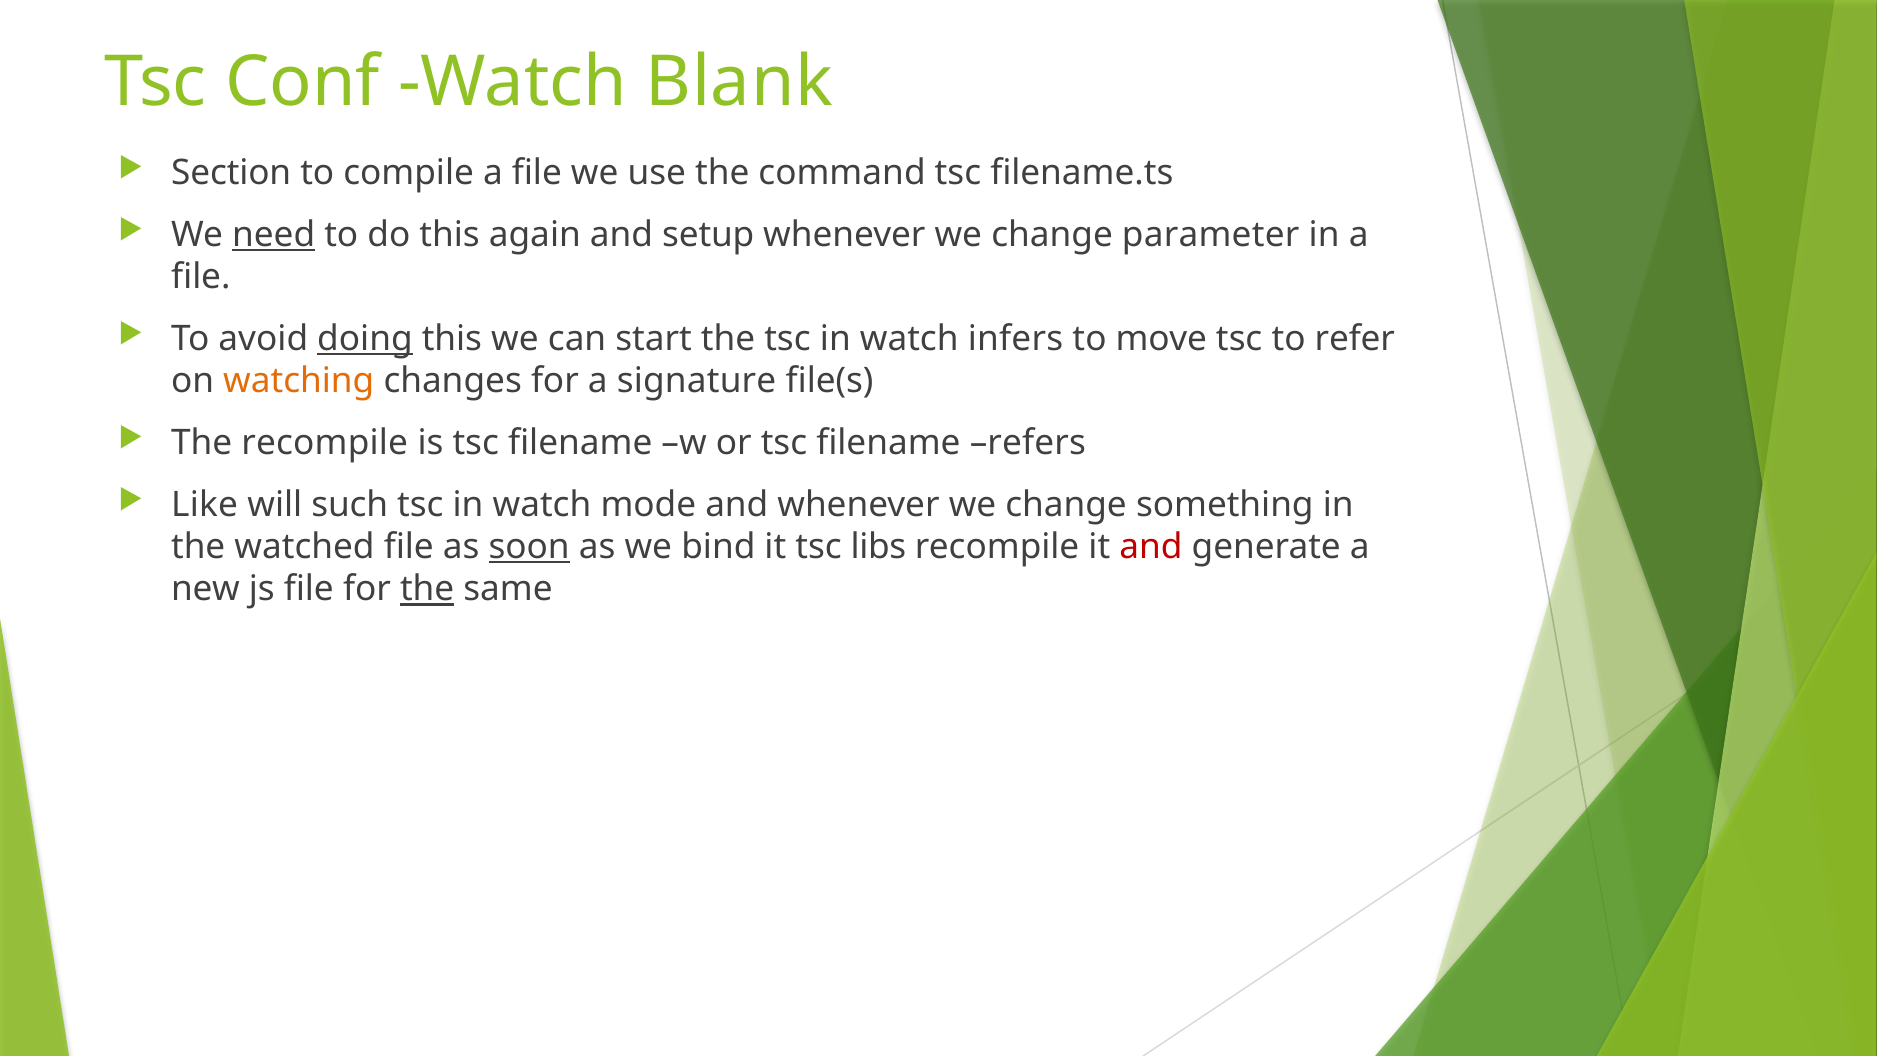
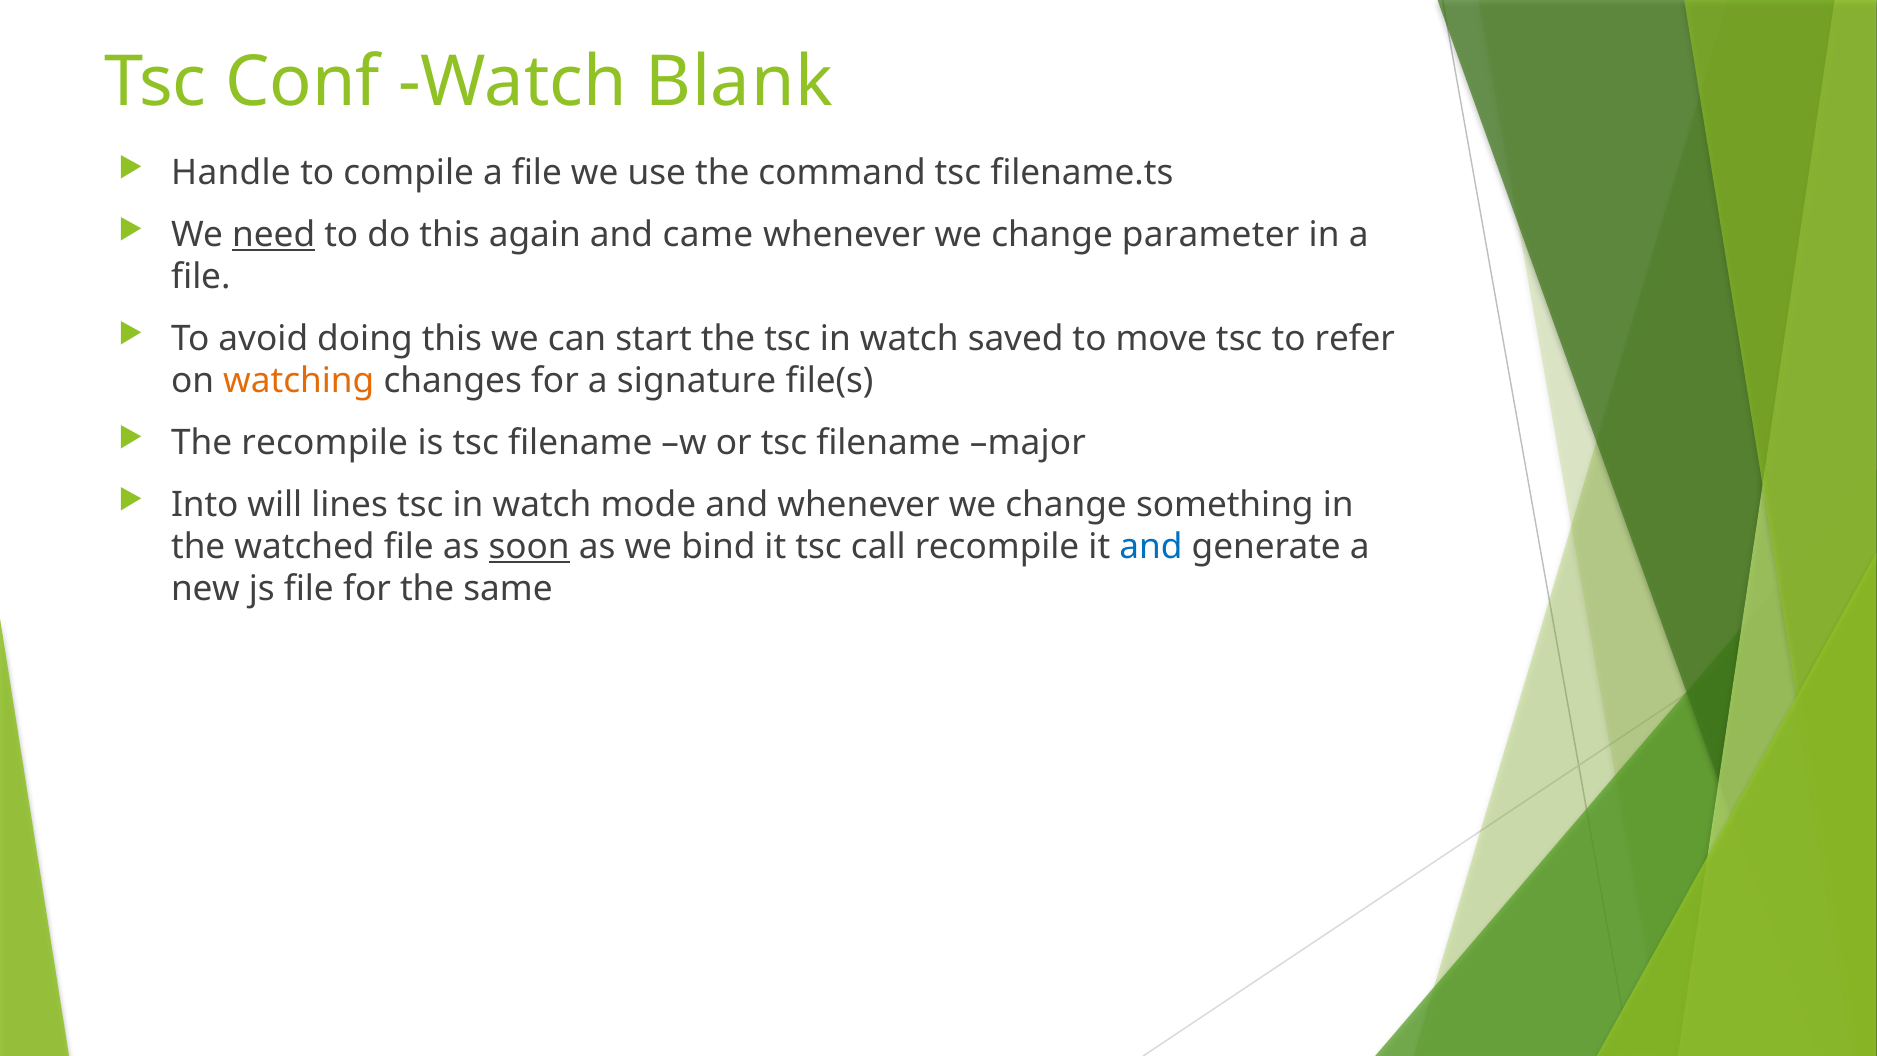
Section: Section -> Handle (231, 173)
setup: setup -> came (708, 235)
doing underline: present -> none (365, 339)
infers: infers -> saved (1016, 339)
refers: refers -> major (1028, 443)
Like: Like -> Into (205, 505)
such: such -> lines (350, 505)
libs: libs -> call (878, 547)
and colour: red -> blue (1151, 547)
the underline: present -> none (427, 589)
